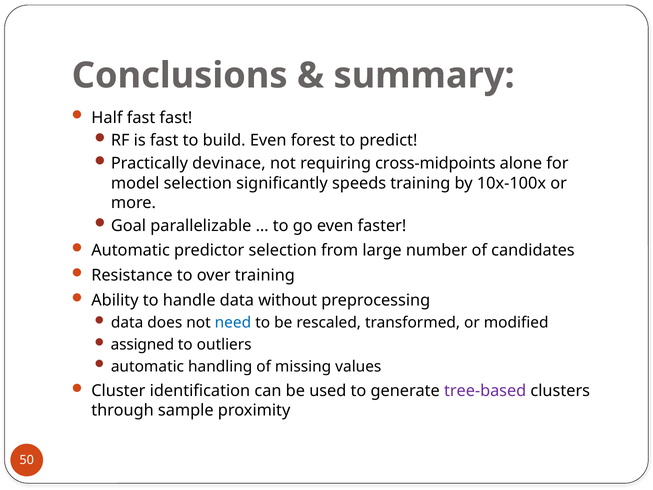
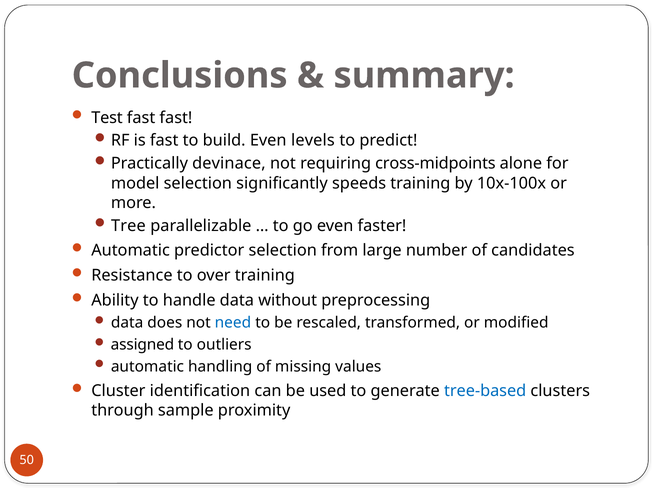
Half: Half -> Test (107, 118)
forest: forest -> levels (313, 141)
Goal: Goal -> Tree (128, 226)
tree-based colour: purple -> blue (485, 391)
